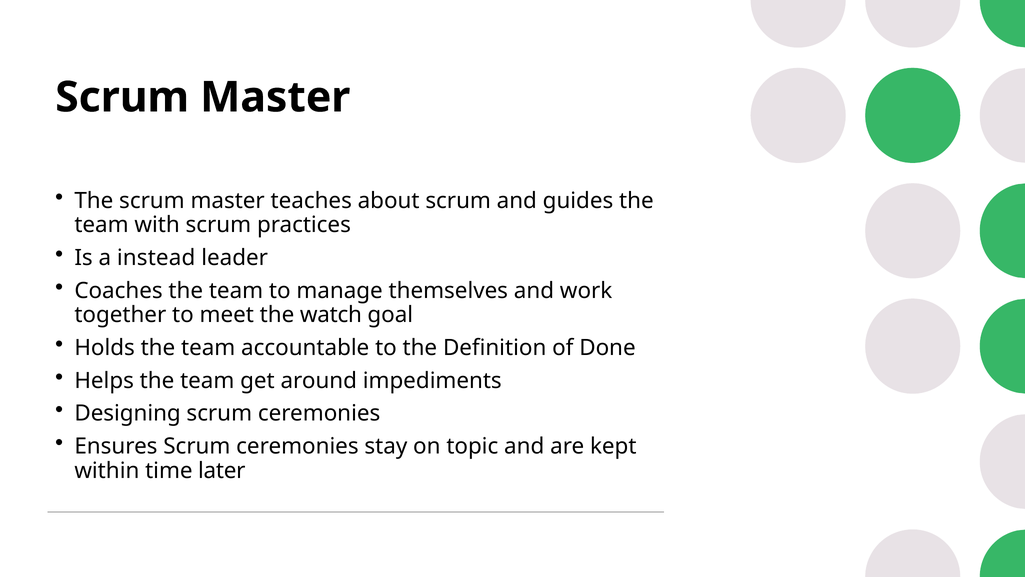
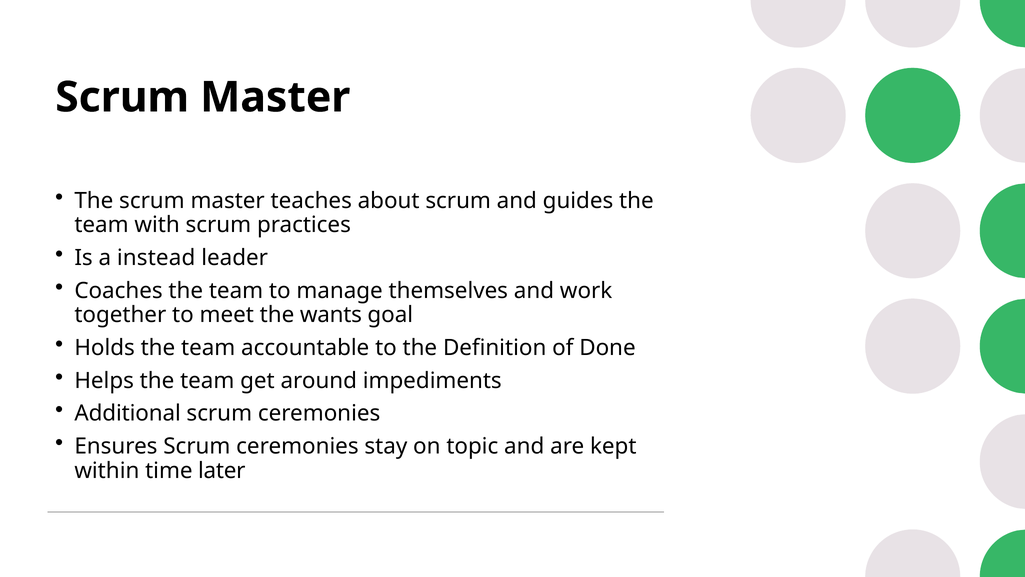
watch: watch -> wants (331, 315)
Designing: Designing -> Additional (128, 413)
